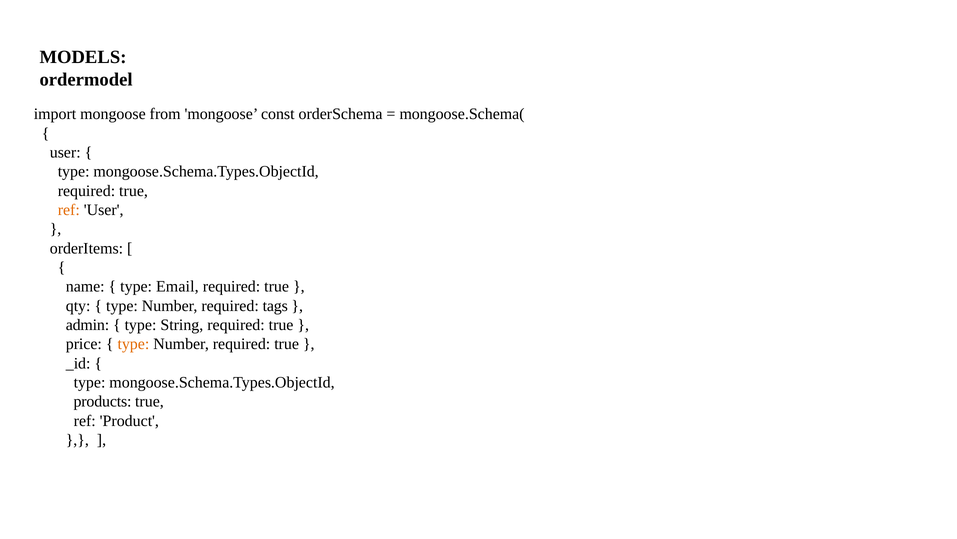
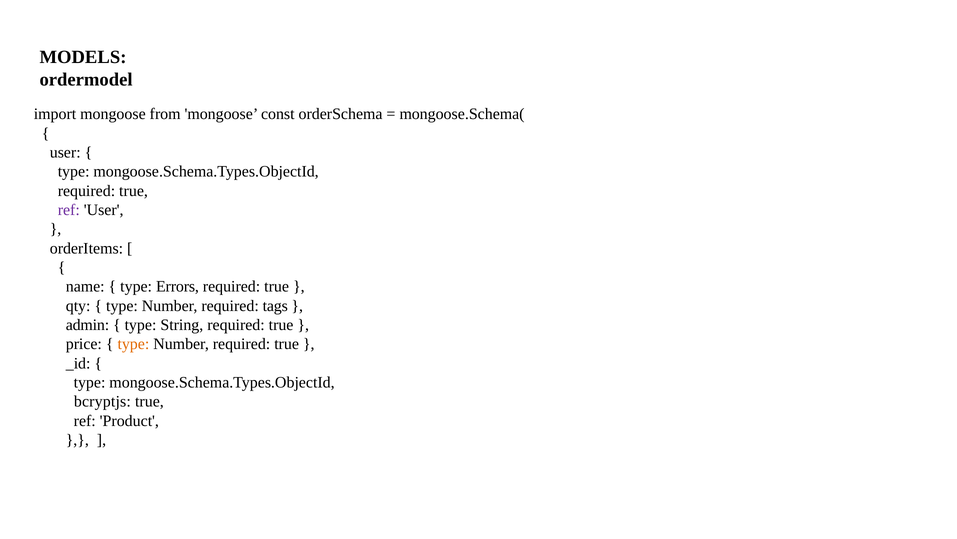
ref colour: orange -> purple (69, 210)
Email: Email -> Errors (177, 286)
products: products -> bcryptjs (102, 401)
